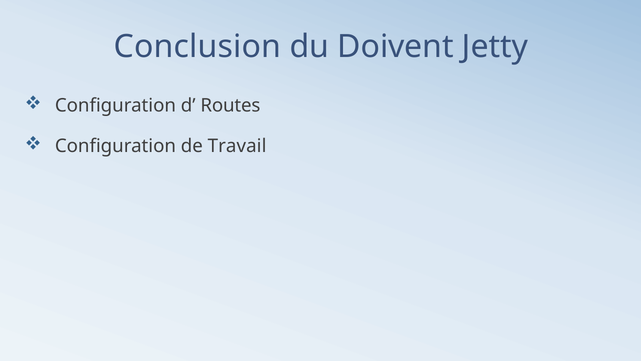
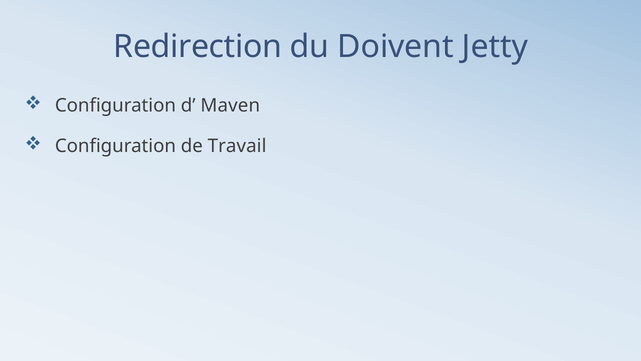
Conclusion: Conclusion -> Redirection (198, 47)
Routes: Routes -> Maven (230, 106)
